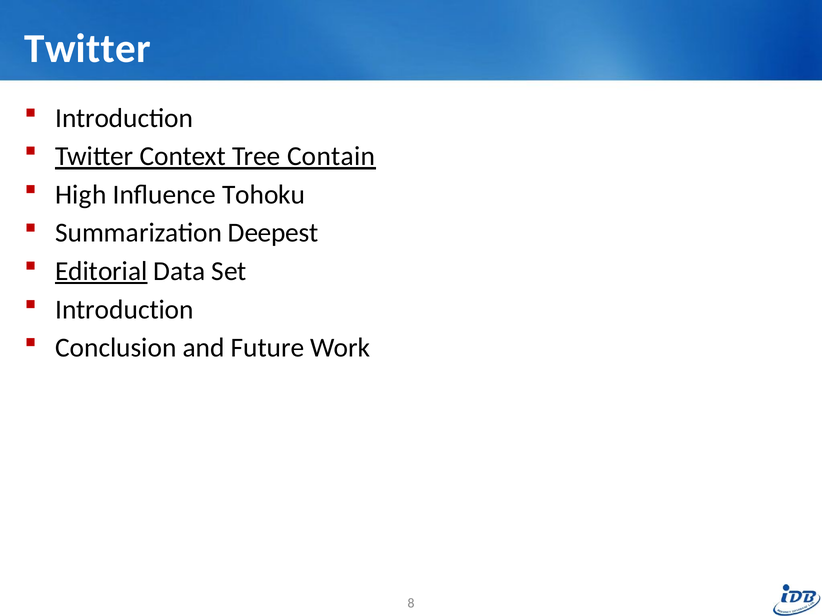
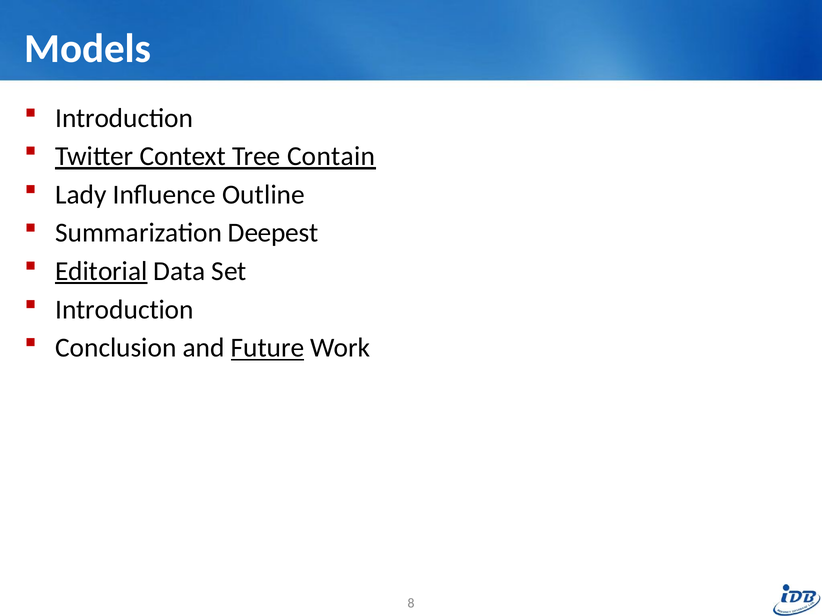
Twitter: Twitter -> Models (88, 49)
High: High -> Lady (81, 195)
Tohoku: Tohoku -> Outline (264, 195)
Future underline: none -> present (267, 348)
